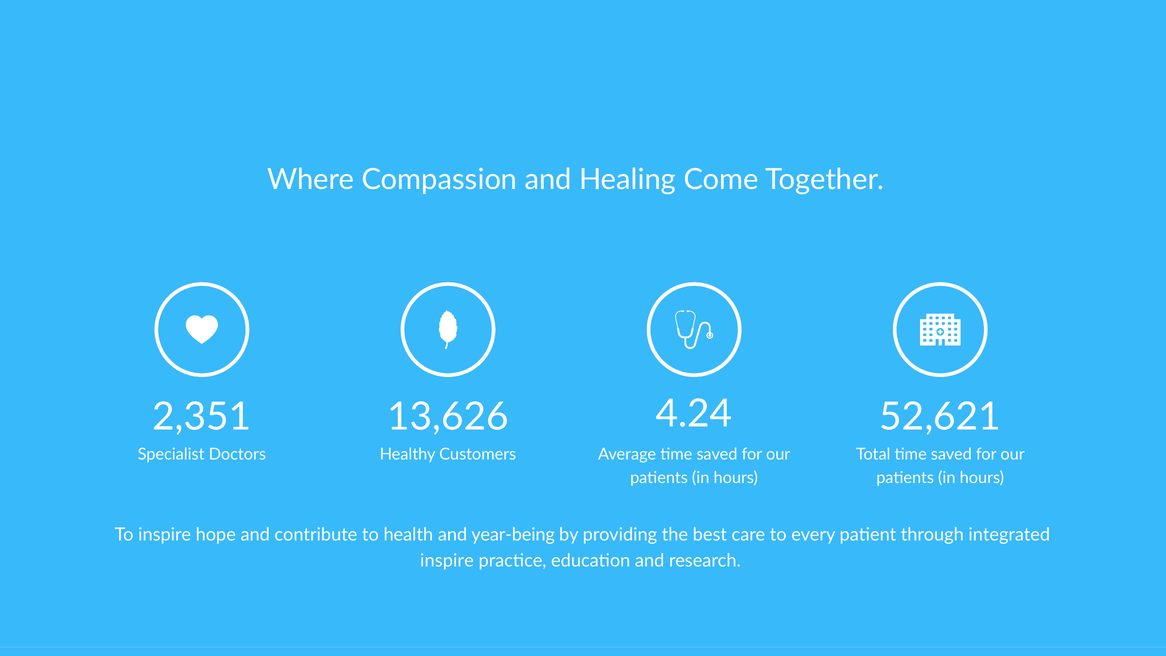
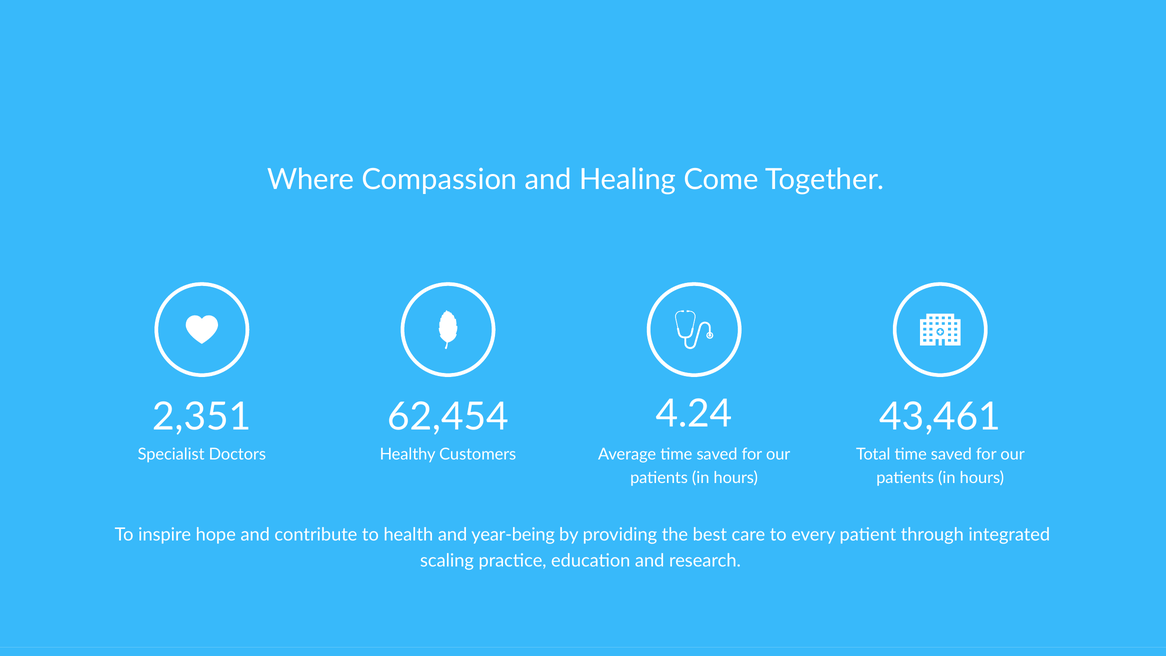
13,626: 13,626 -> 62,454 (448, 417)
52,621: 52,621 -> 43,461 (940, 417)
inspire: inspire -> scaling (447, 561)
